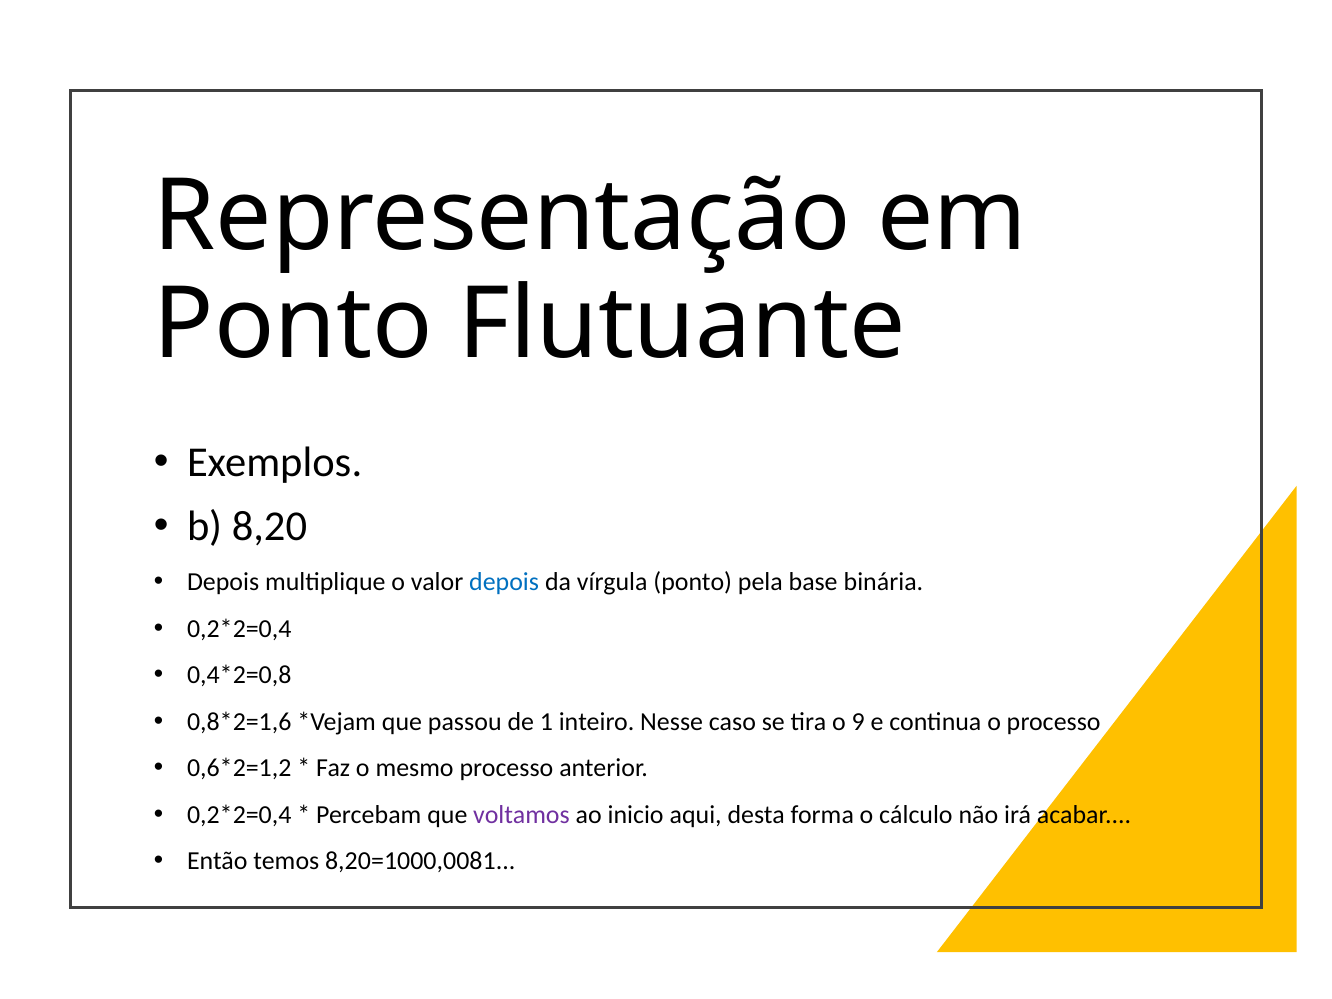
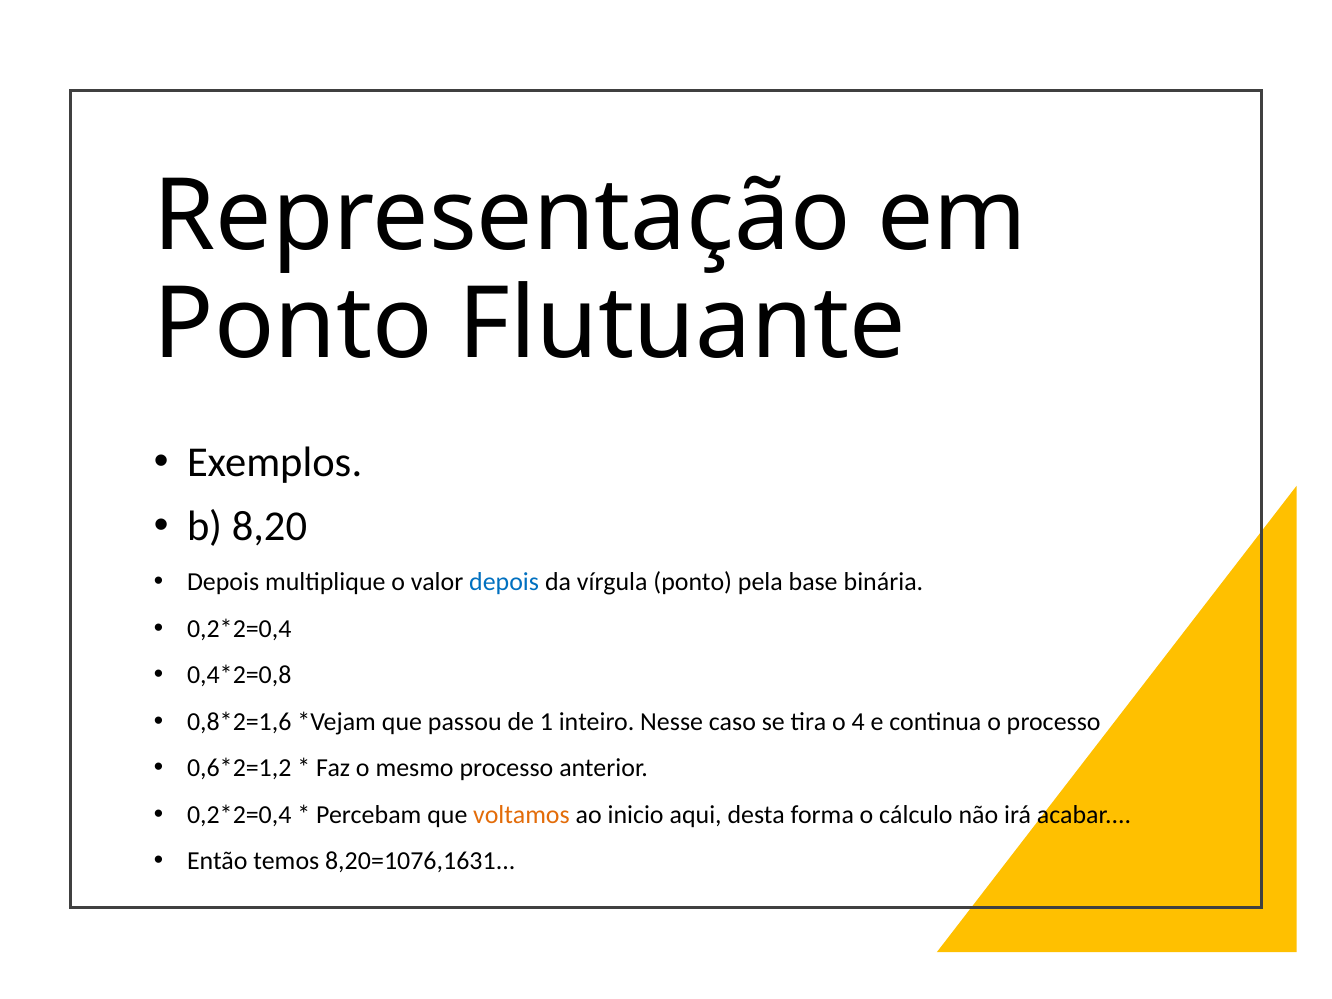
9: 9 -> 4 (858, 722)
voltamos colour: purple -> orange (521, 815)
8,20=1000,0081: 8,20=1000,0081 -> 8,20=1076,1631 (420, 861)
